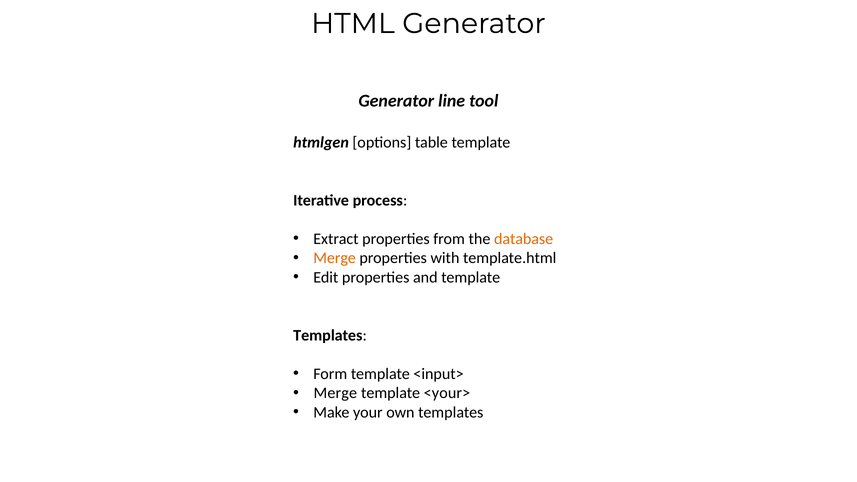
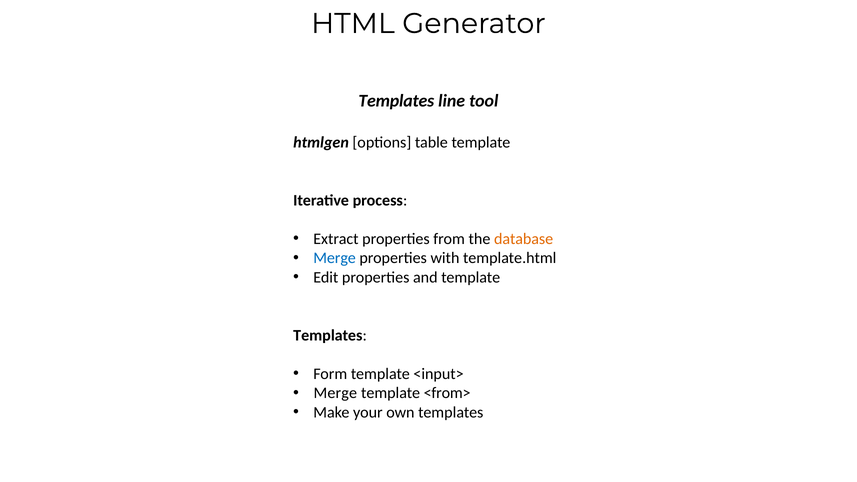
Generator: Generator -> Templates (396, 101)
Merge colour: orange -> blue (335, 258)
<your>: <your> -> <from> (447, 393)
